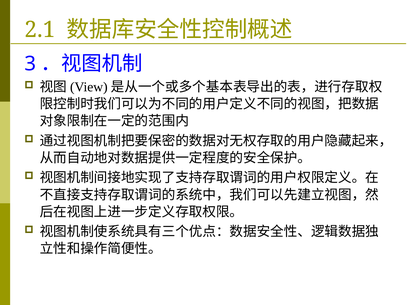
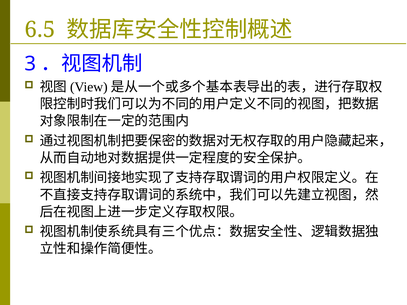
2.1: 2.1 -> 6.5 (40, 30)
